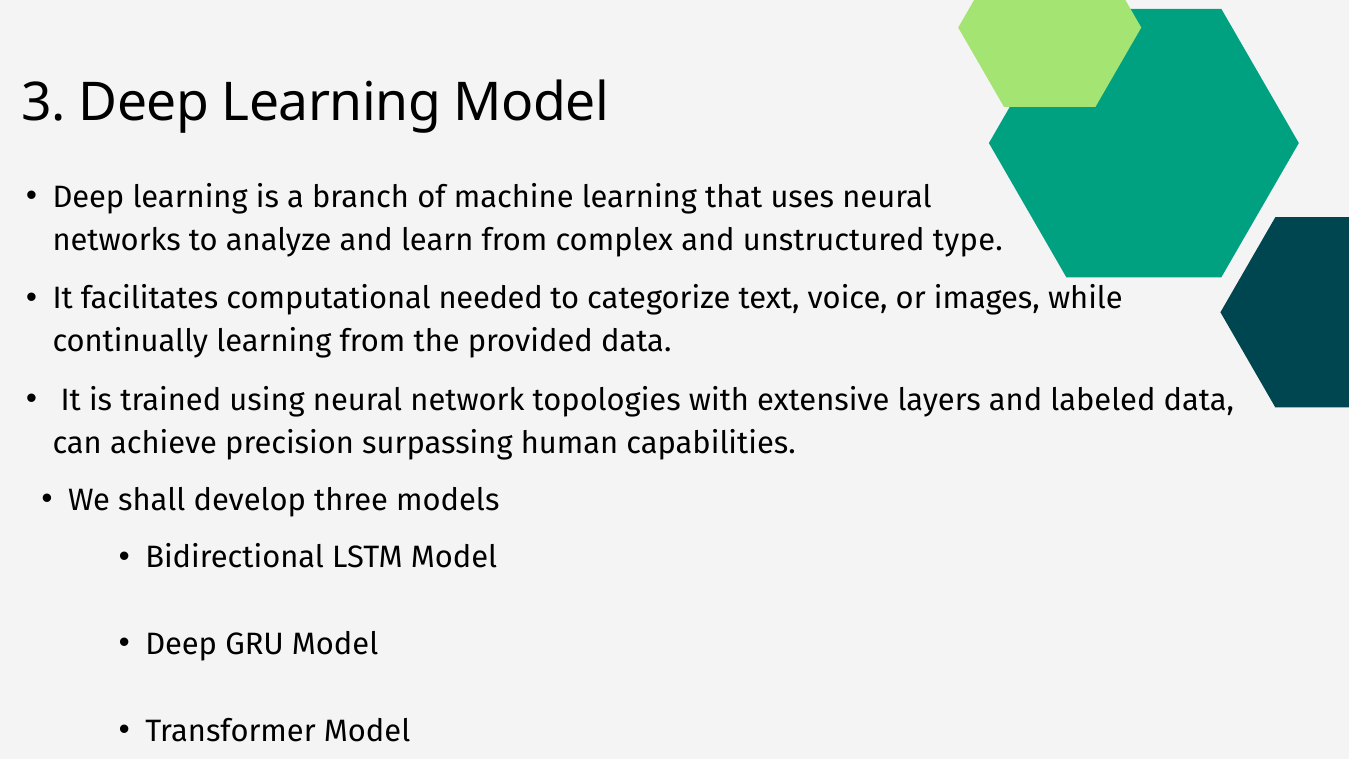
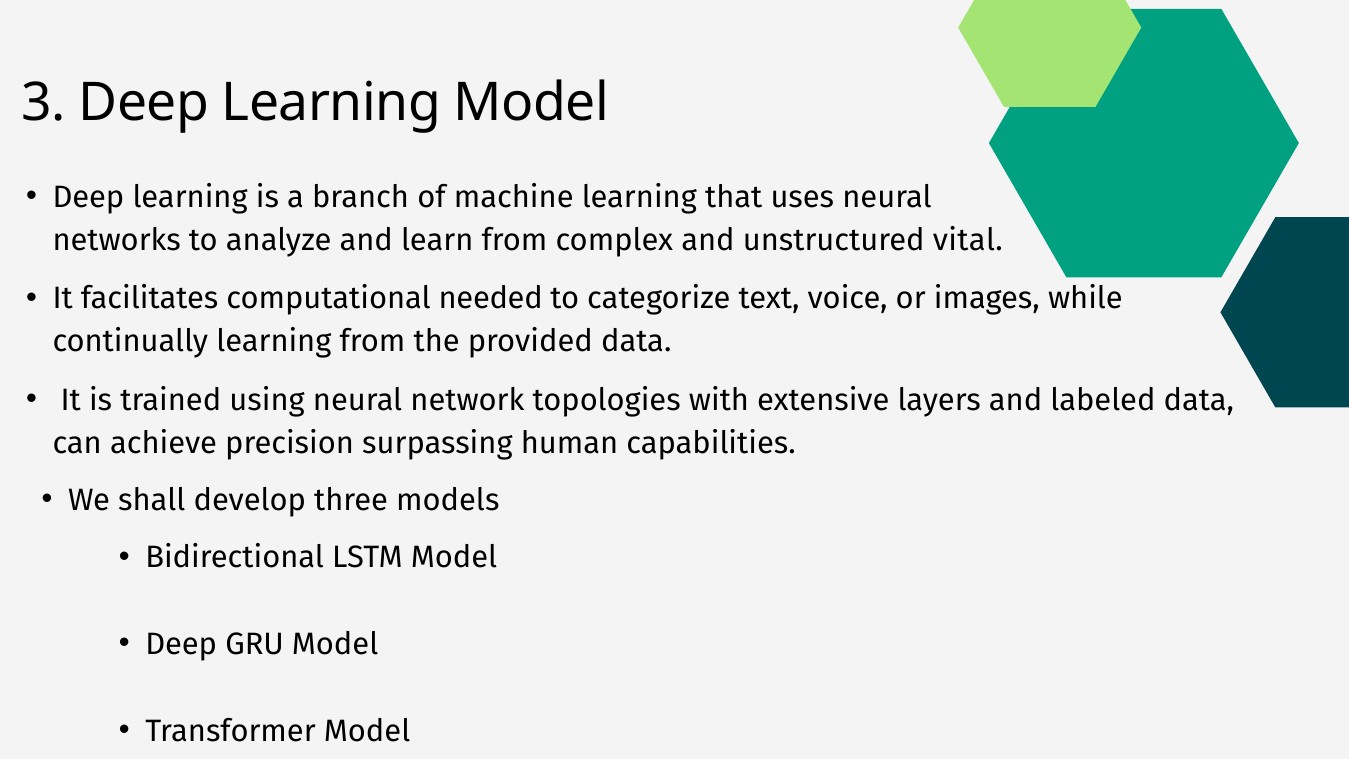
type: type -> vital (968, 240)
